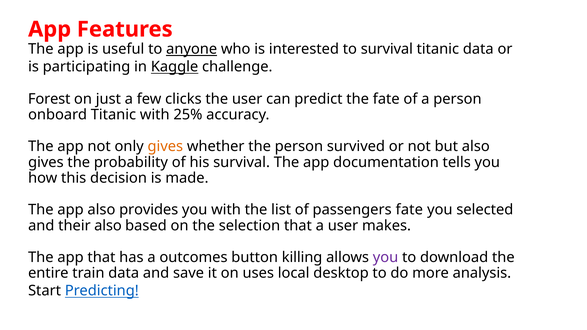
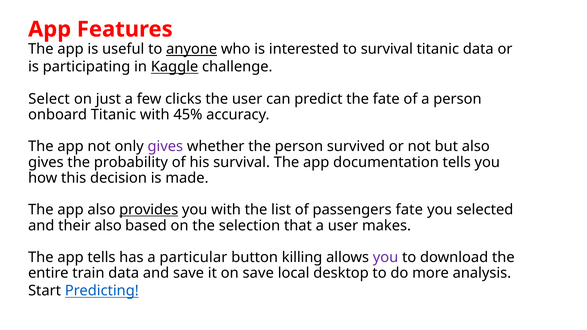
Forest: Forest -> Select (49, 99)
25%: 25% -> 45% (188, 115)
gives colour: orange -> purple (165, 146)
provides underline: none -> present (149, 210)
app that: that -> tells (101, 257)
outcomes: outcomes -> particular (193, 257)
on uses: uses -> save (258, 273)
